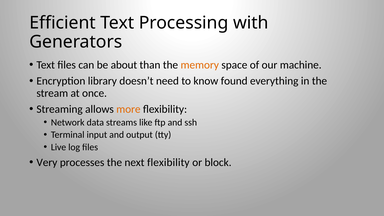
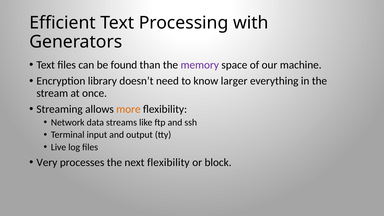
about: about -> found (124, 65)
memory colour: orange -> purple (200, 65)
found: found -> larger (234, 81)
